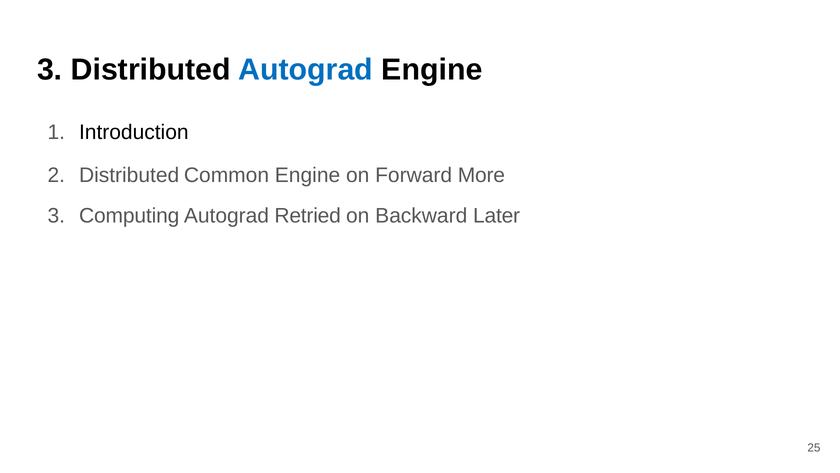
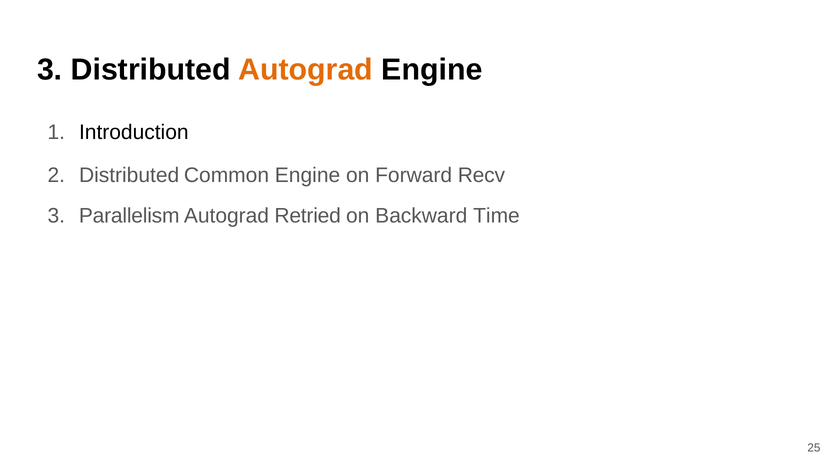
Autograd colour: blue -> orange (306, 70)
More: More -> Recv (481, 175)
Computing: Computing -> Parallelism (129, 216)
Later: Later -> Time (496, 216)
